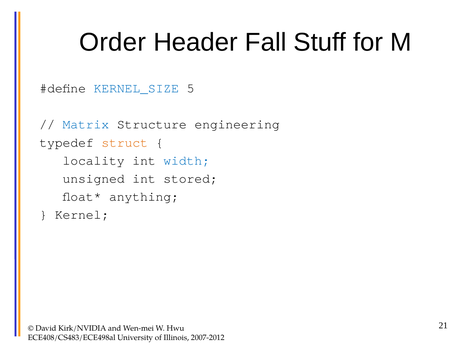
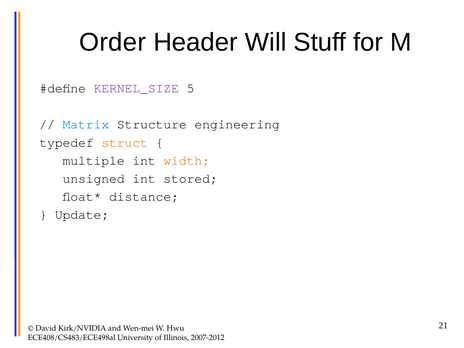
Fall: Fall -> Will (266, 42)
KERNEL_SIZE colour: blue -> purple (136, 88)
locality: locality -> multiple (94, 160)
width colour: blue -> orange (187, 160)
anything: anything -> distance (144, 197)
Kernel: Kernel -> Update (82, 215)
